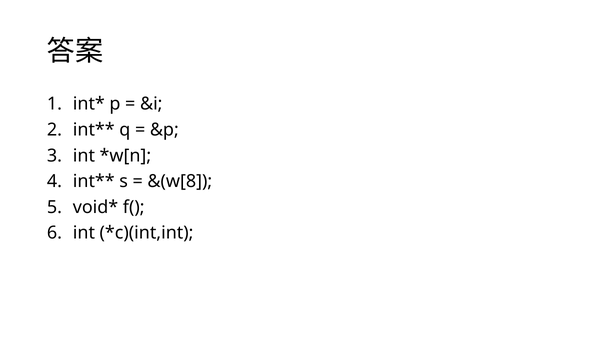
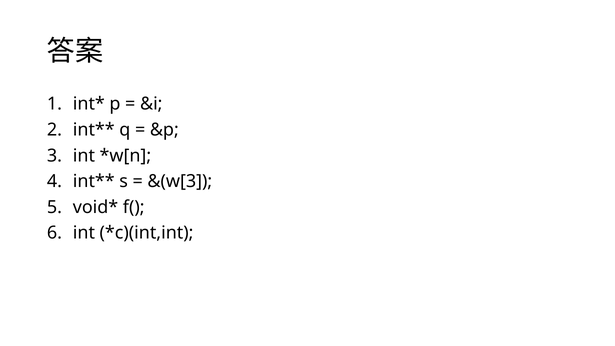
&(w[8: &(w[8 -> &(w[3 (180, 181)
